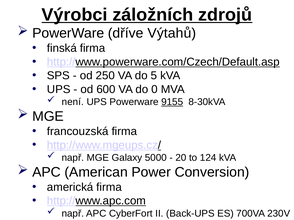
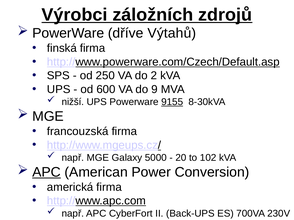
5: 5 -> 2 (154, 76)
0: 0 -> 9 (155, 89)
není: není -> nižší (73, 102)
124: 124 -> 102 (208, 158)
APC underline: none -> present (47, 172)
